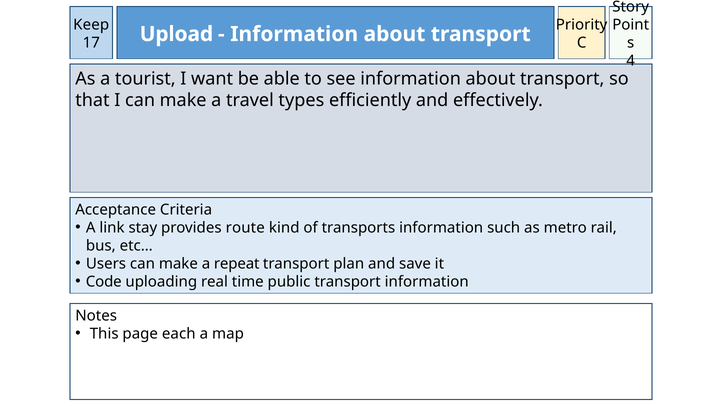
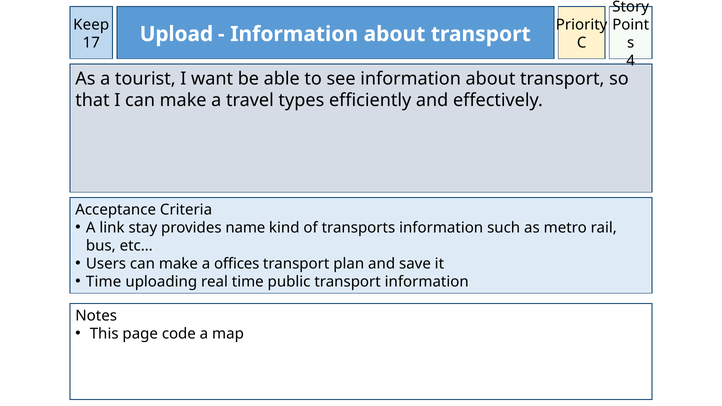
route: route -> name (245, 228)
repeat: repeat -> offices (237, 264)
Code: Code -> Time (104, 282)
each: each -> code (179, 334)
